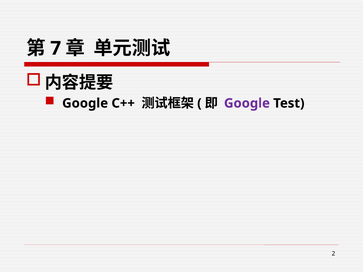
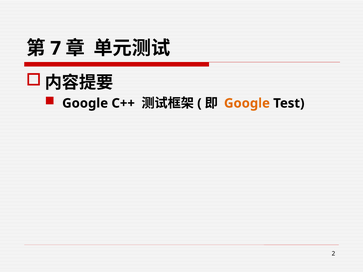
Google colour: purple -> orange (247, 103)
